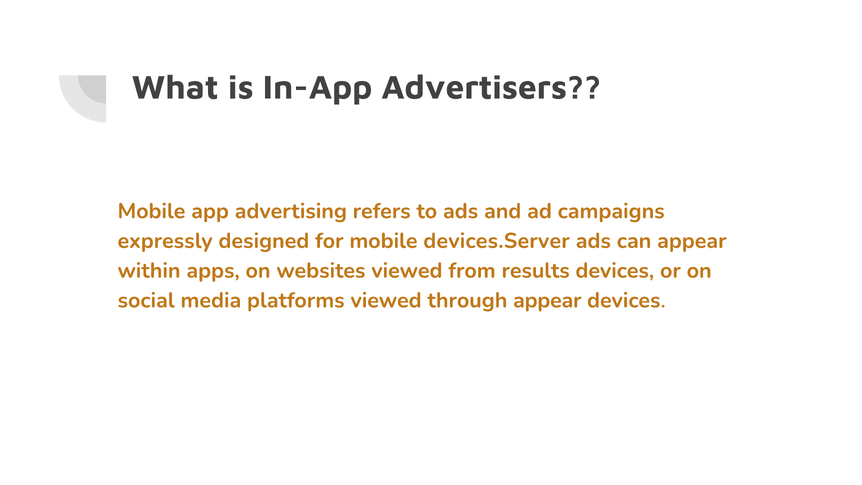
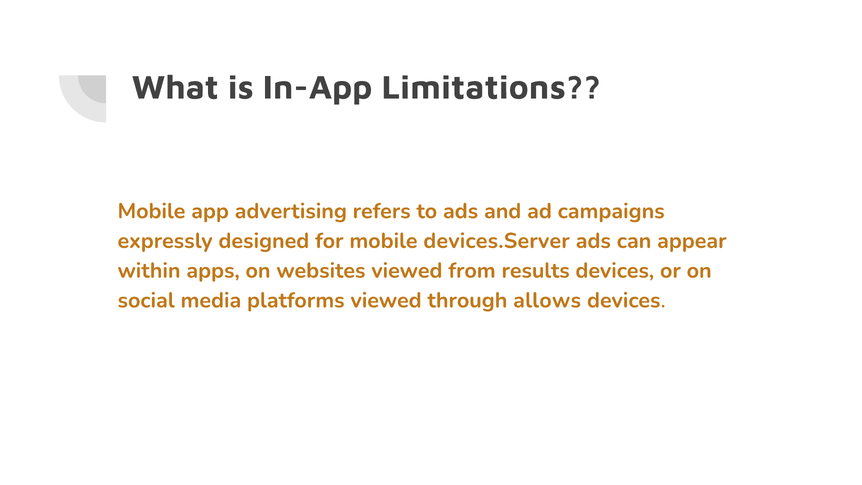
Advertisers: Advertisers -> Limitations (491, 87)
through appear: appear -> allows (547, 300)
